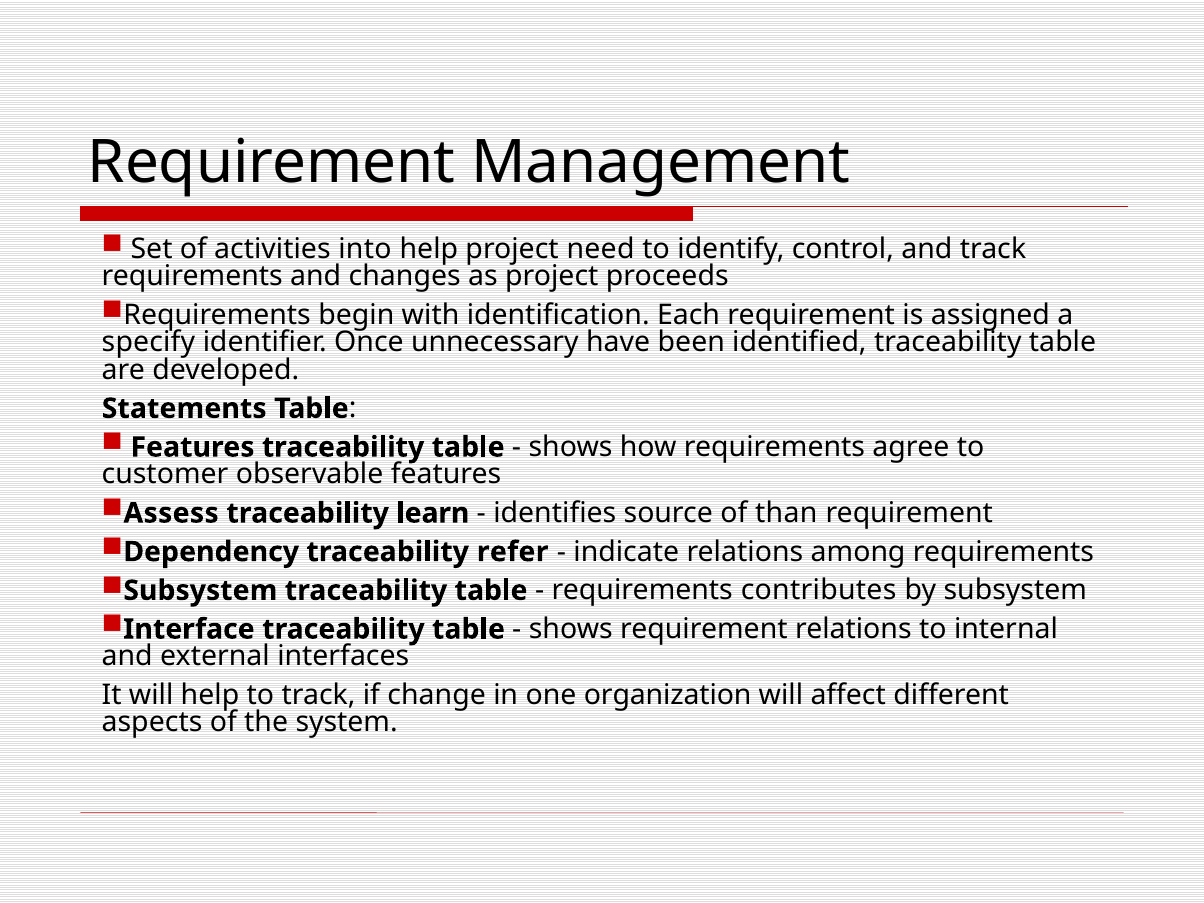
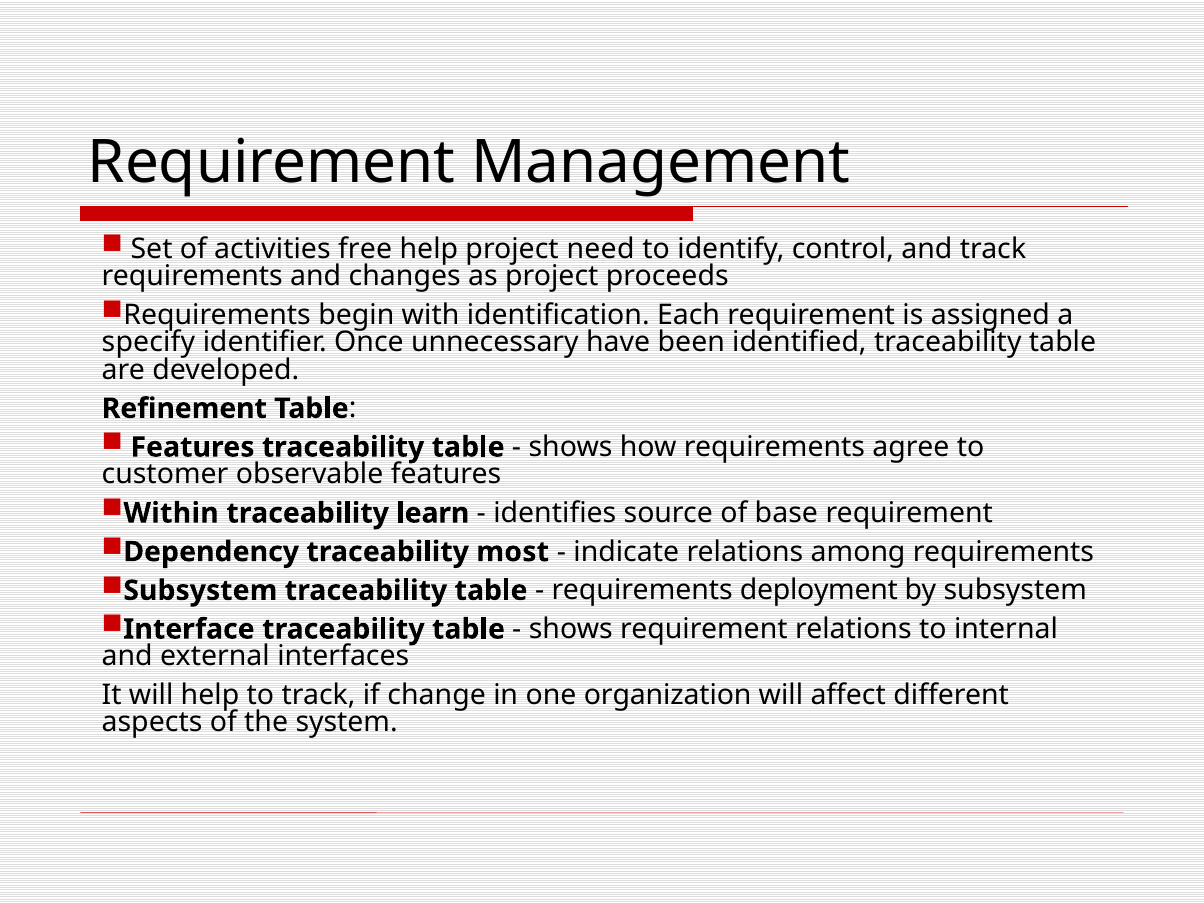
into: into -> free (365, 249)
Statements: Statements -> Refinement (184, 409)
Assess: Assess -> Within (171, 513)
than: than -> base (786, 513)
refer: refer -> most (513, 552)
contributes: contributes -> deployment (819, 591)
